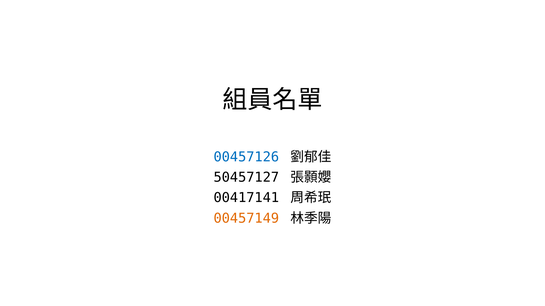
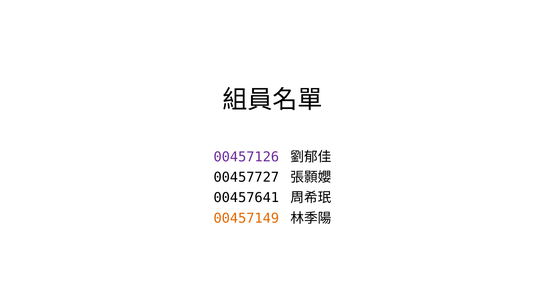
00457126 colour: blue -> purple (246, 157)
50457127: 50457127 -> 00457727 (246, 178)
00417141: 00417141 -> 00457641 (246, 198)
